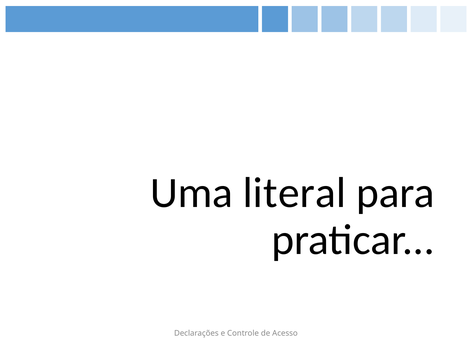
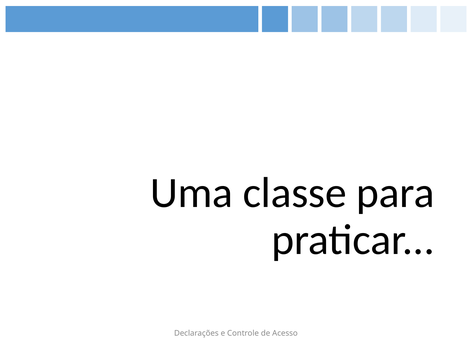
literal: literal -> classe (295, 193)
